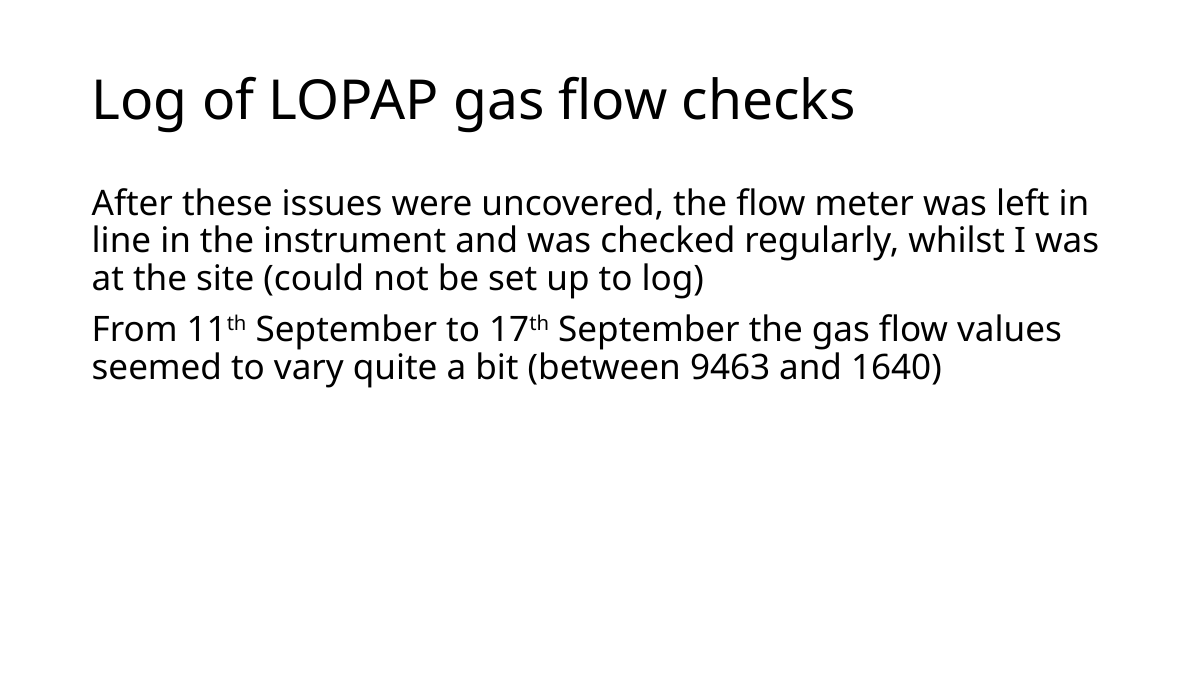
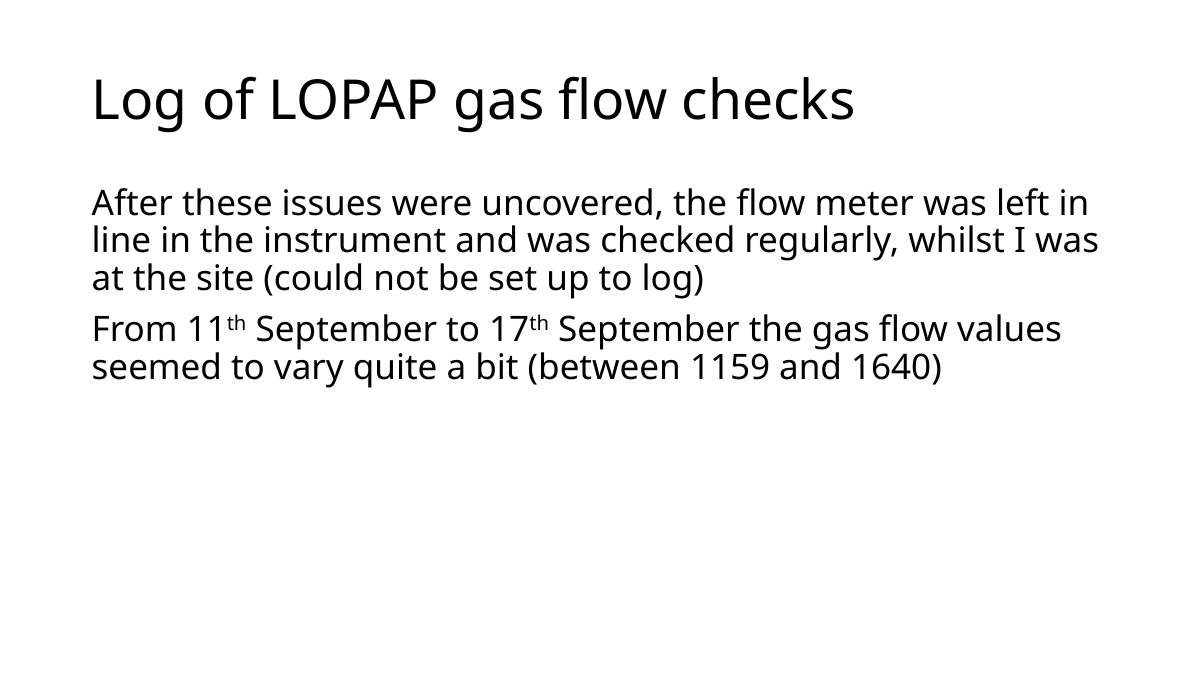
9463: 9463 -> 1159 (730, 368)
